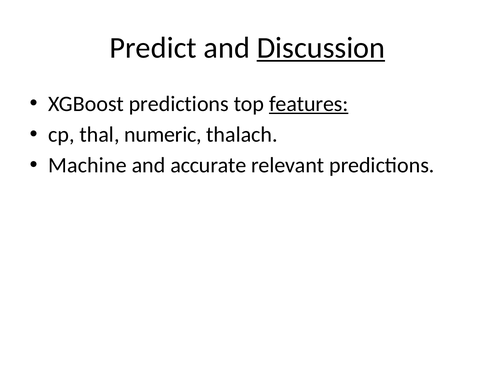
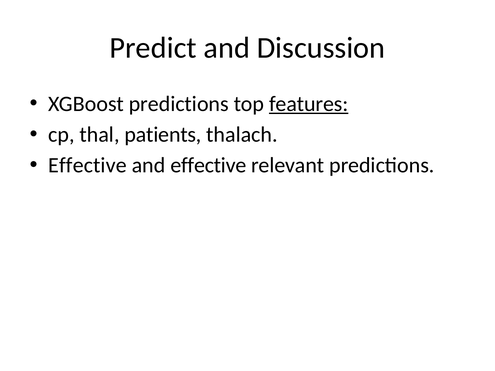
Discussion underline: present -> none (321, 48)
numeric: numeric -> patients (163, 135)
Machine: Machine -> Effective (87, 165)
and accurate: accurate -> effective (208, 165)
